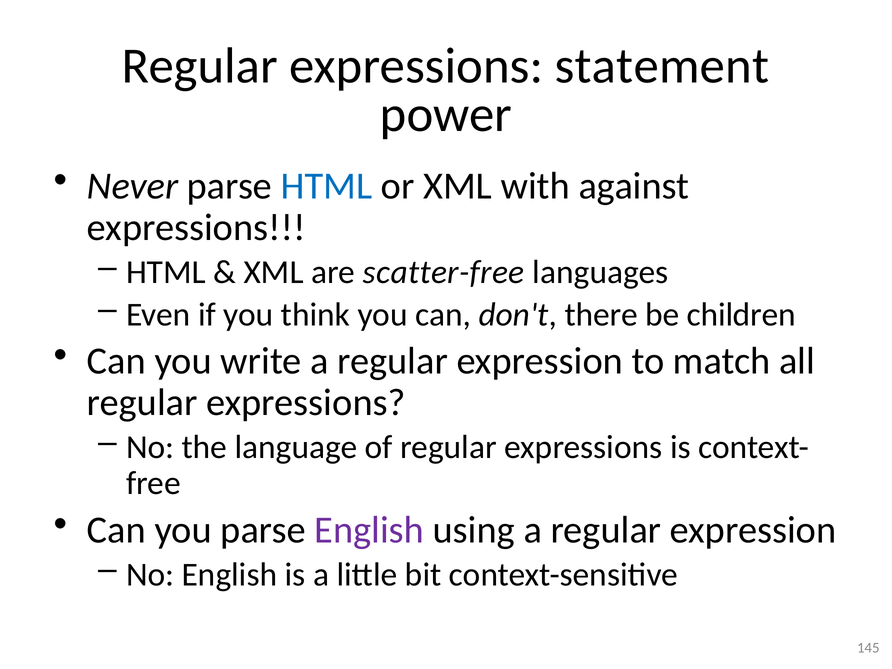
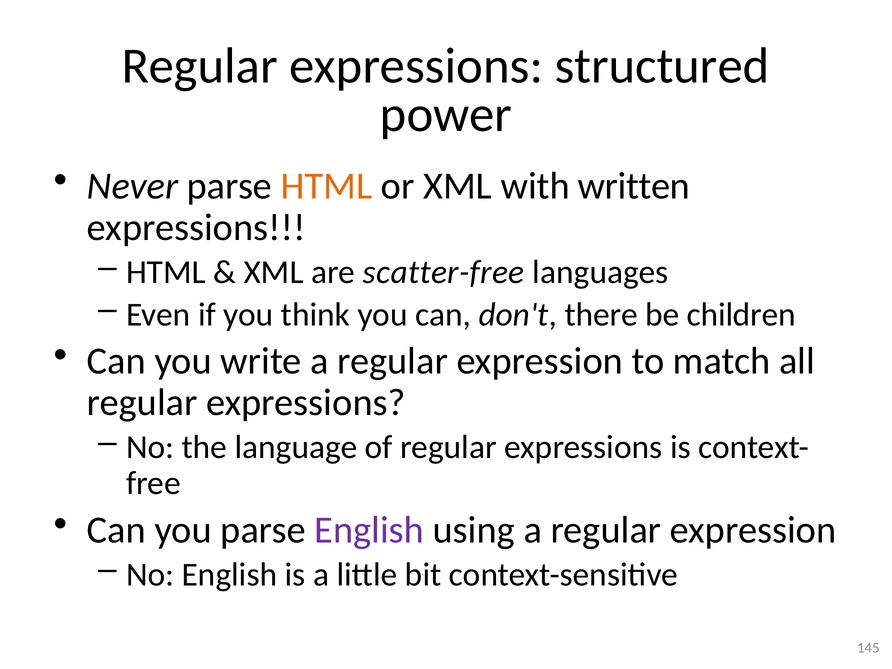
statement: statement -> structured (662, 66)
HTML colour: blue -> orange (327, 186)
against: against -> written (634, 186)
